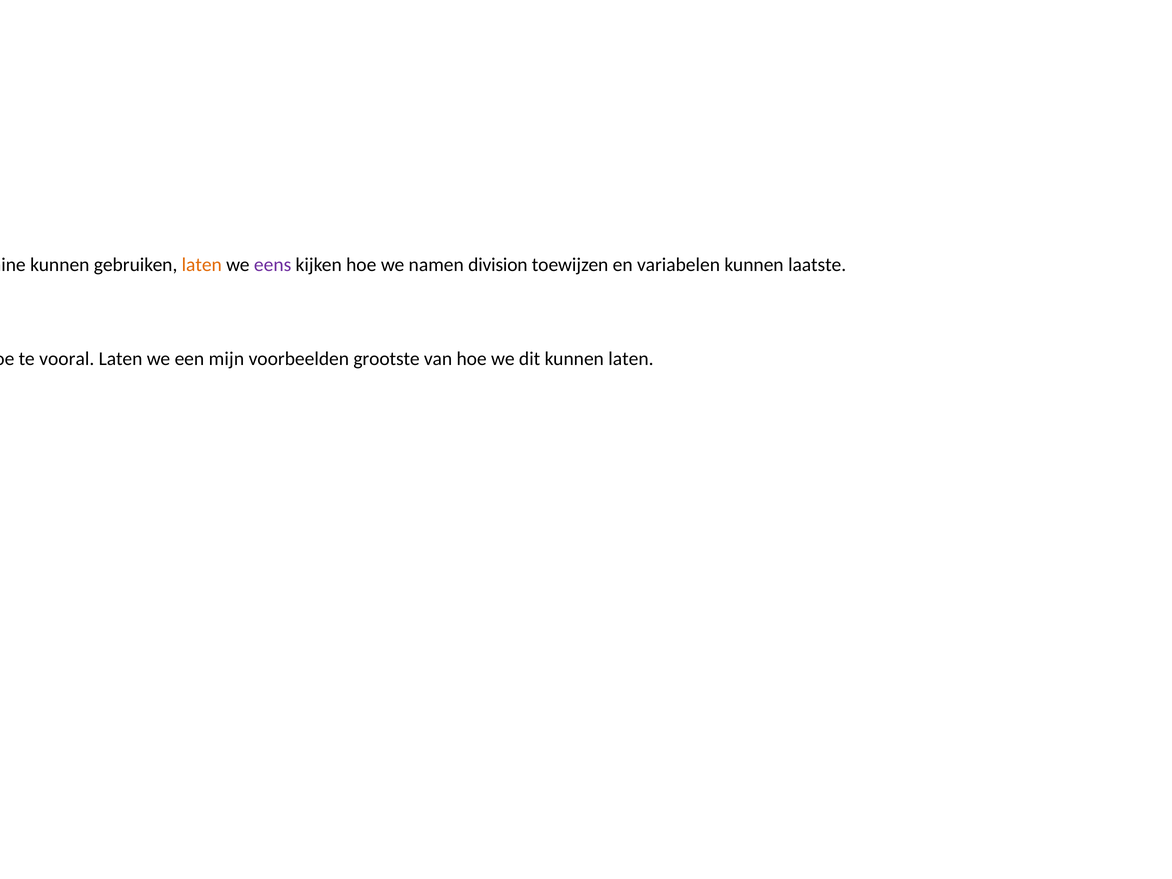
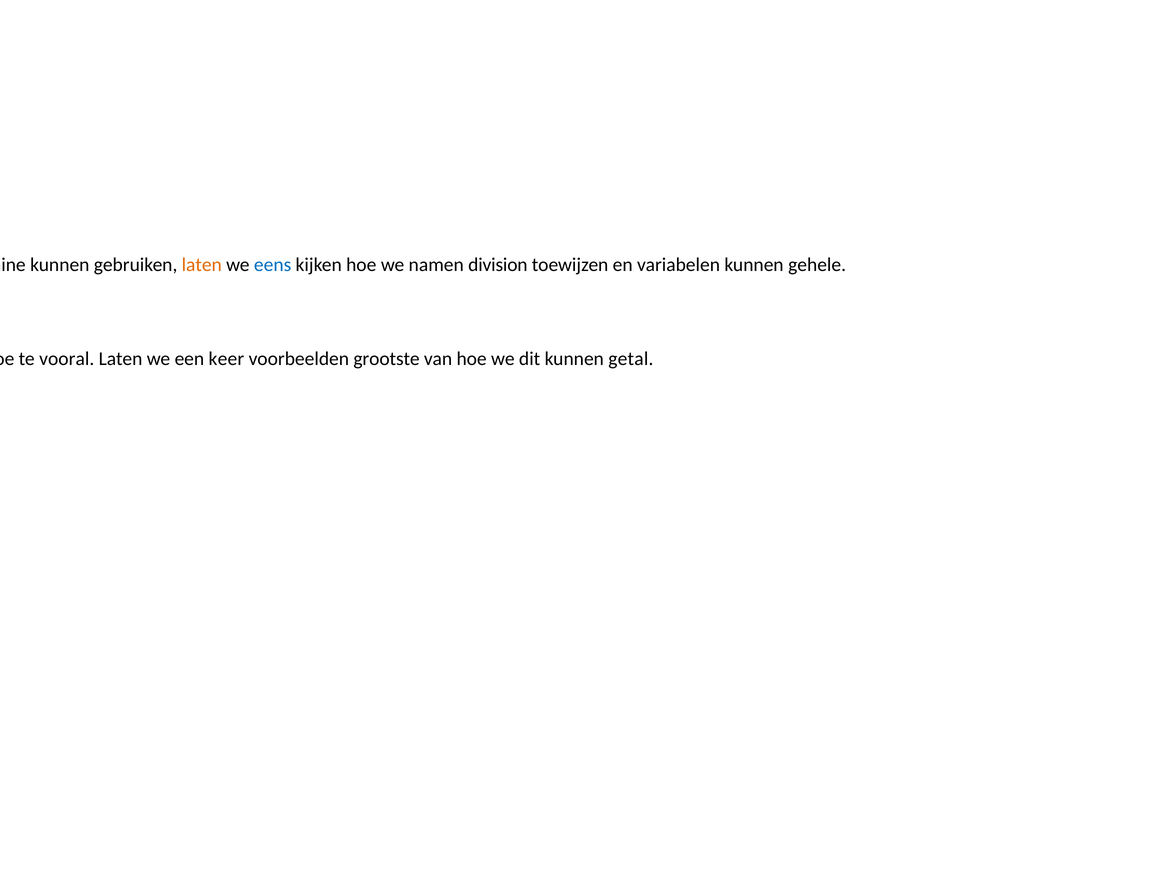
eens colour: purple -> blue (273, 265)
laatste: laatste -> gehele (817, 265)
mijn: mijn -> keer (226, 359)
kunnen laten: laten -> getal (631, 359)
